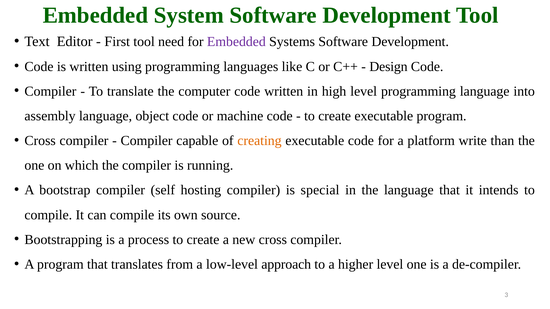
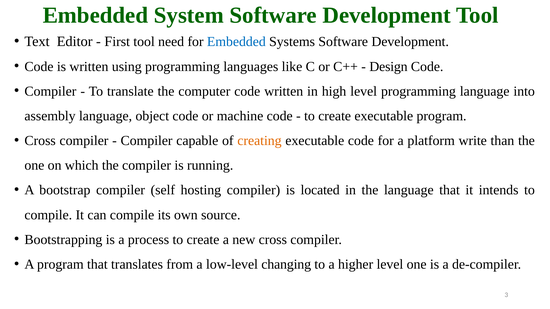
Embedded colour: purple -> blue (236, 42)
special: special -> located (320, 190)
approach: approach -> changing (286, 265)
